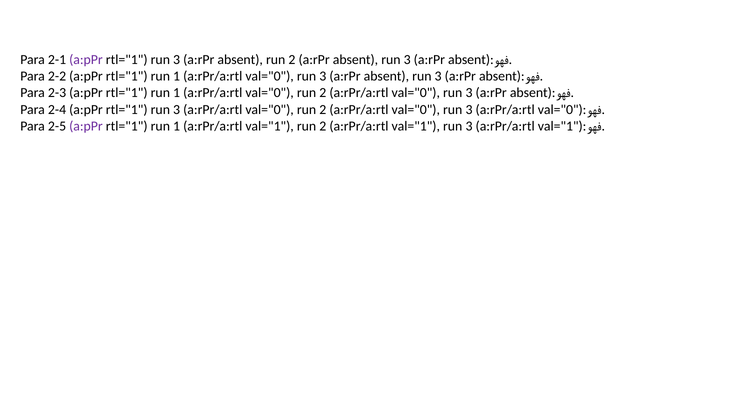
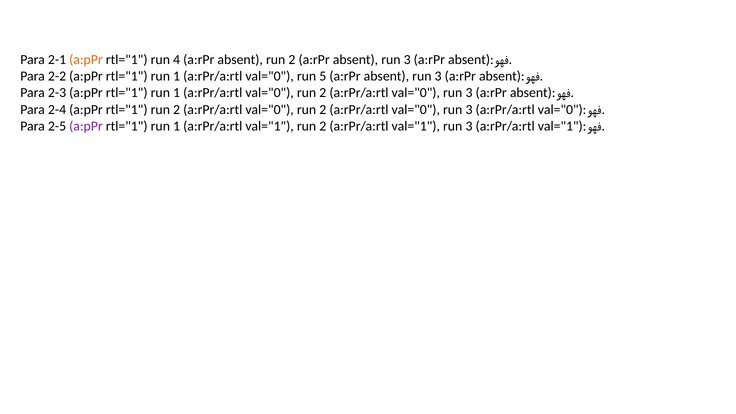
a:pPr colour: purple -> orange (86, 60)
3: 3 -> 4 (177, 60)
3: 3 -> 5 (323, 76)
3: 3 -> 2 (177, 109)
